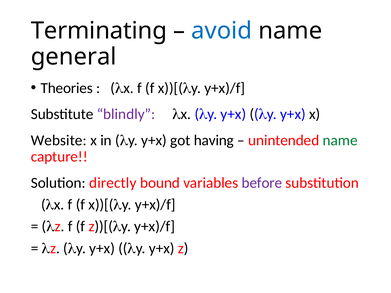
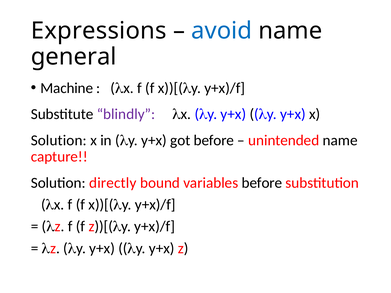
Terminating: Terminating -> Expressions (99, 31)
Theories: Theories -> Machine (67, 88)
Website: Website -> Solution (59, 140)
got having: having -> before (214, 140)
name colour: green -> black (340, 140)
before colour: purple -> black (262, 183)
